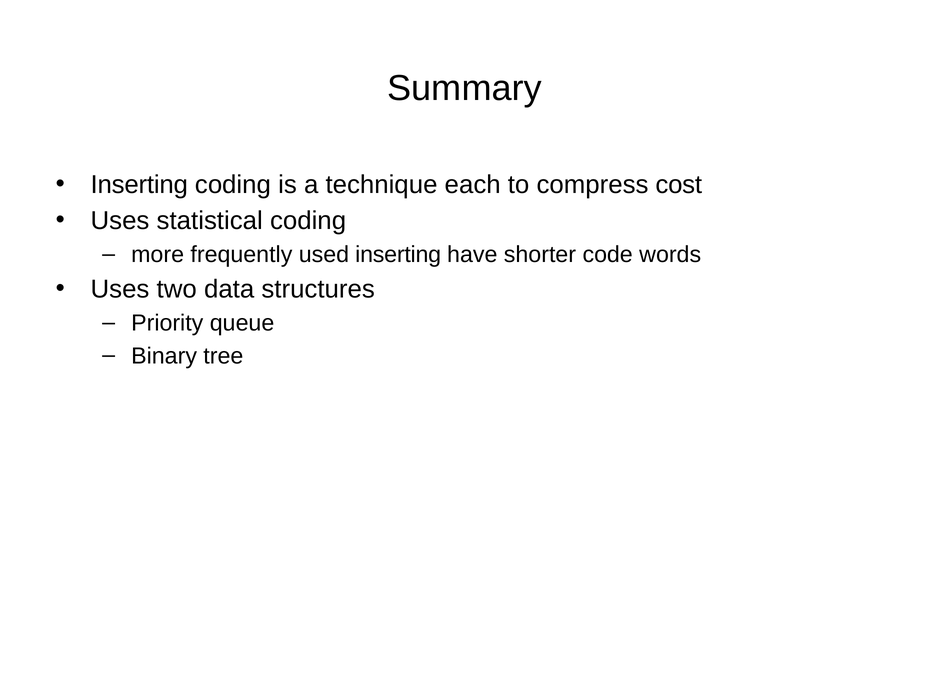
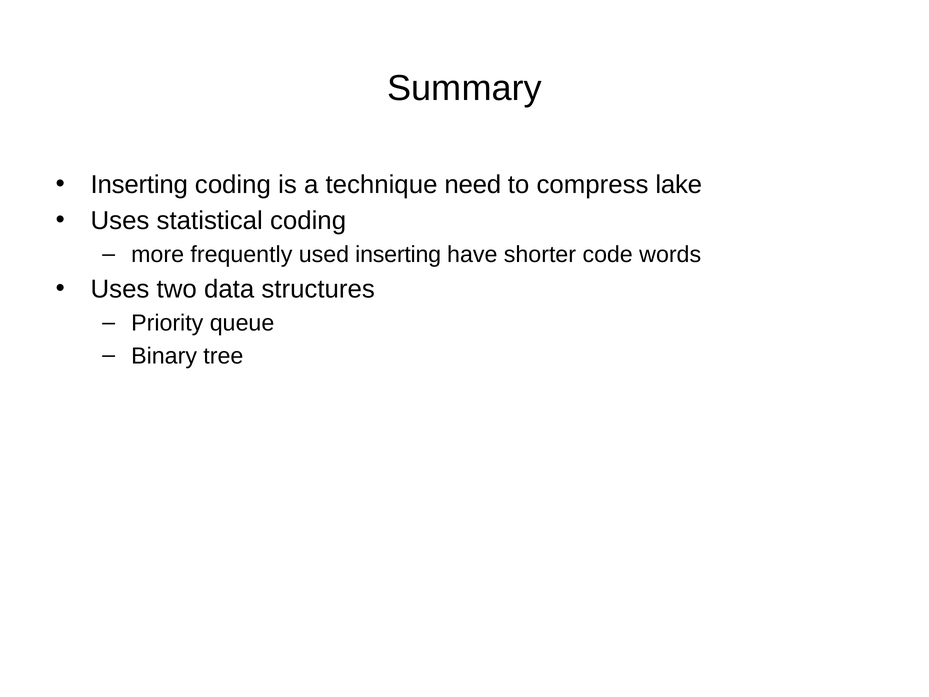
each: each -> need (473, 185)
cost: cost -> lake (679, 185)
